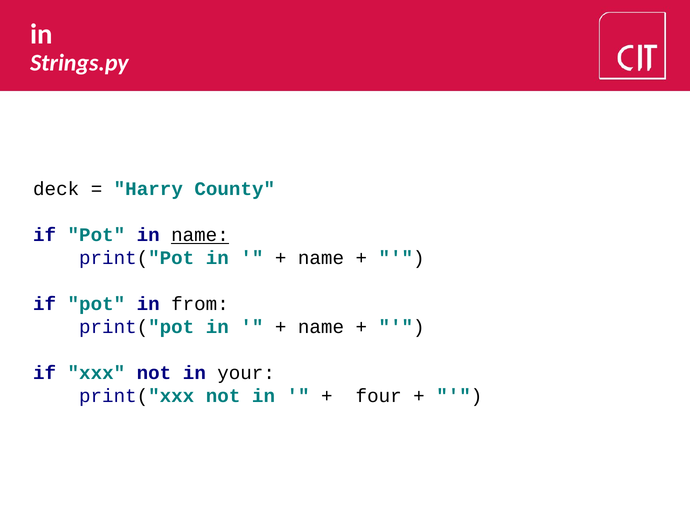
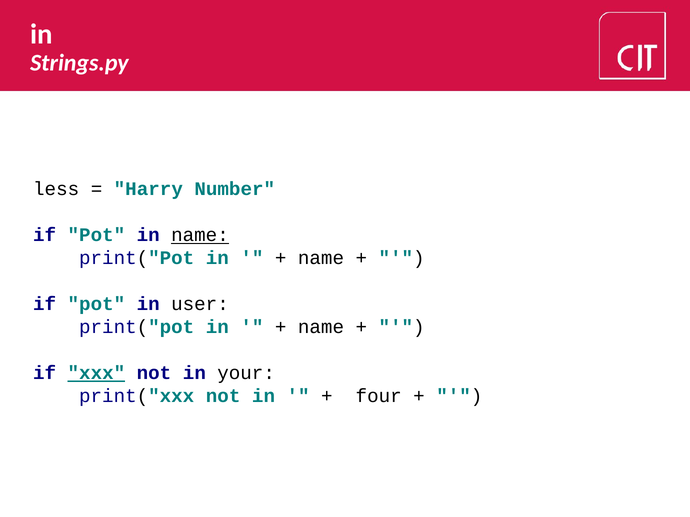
deck: deck -> less (56, 189)
County: County -> Number (235, 189)
from: from -> user (200, 304)
xxx underline: none -> present (96, 373)
